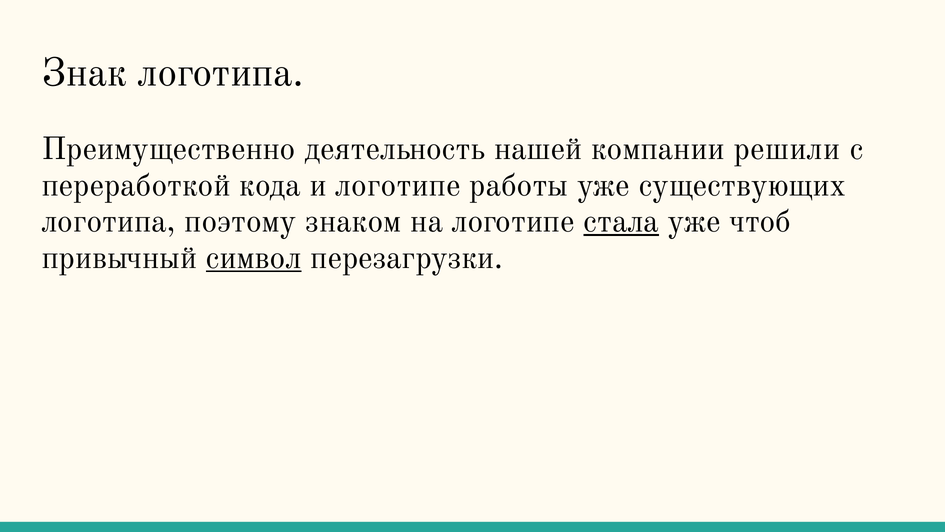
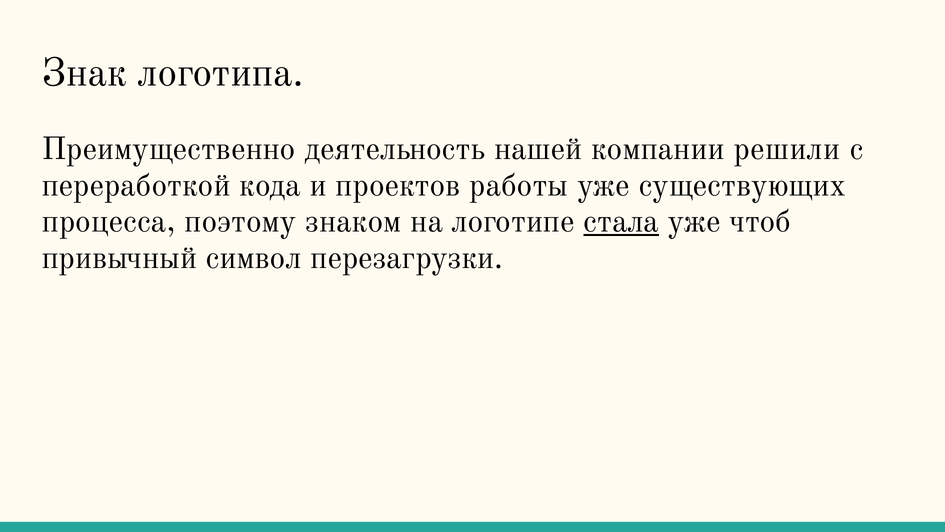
и логотипе: логотипе -> проектов (398, 185)
логотипа: логотипа -> процесса (109, 221)
символ underline: present -> none (254, 257)
